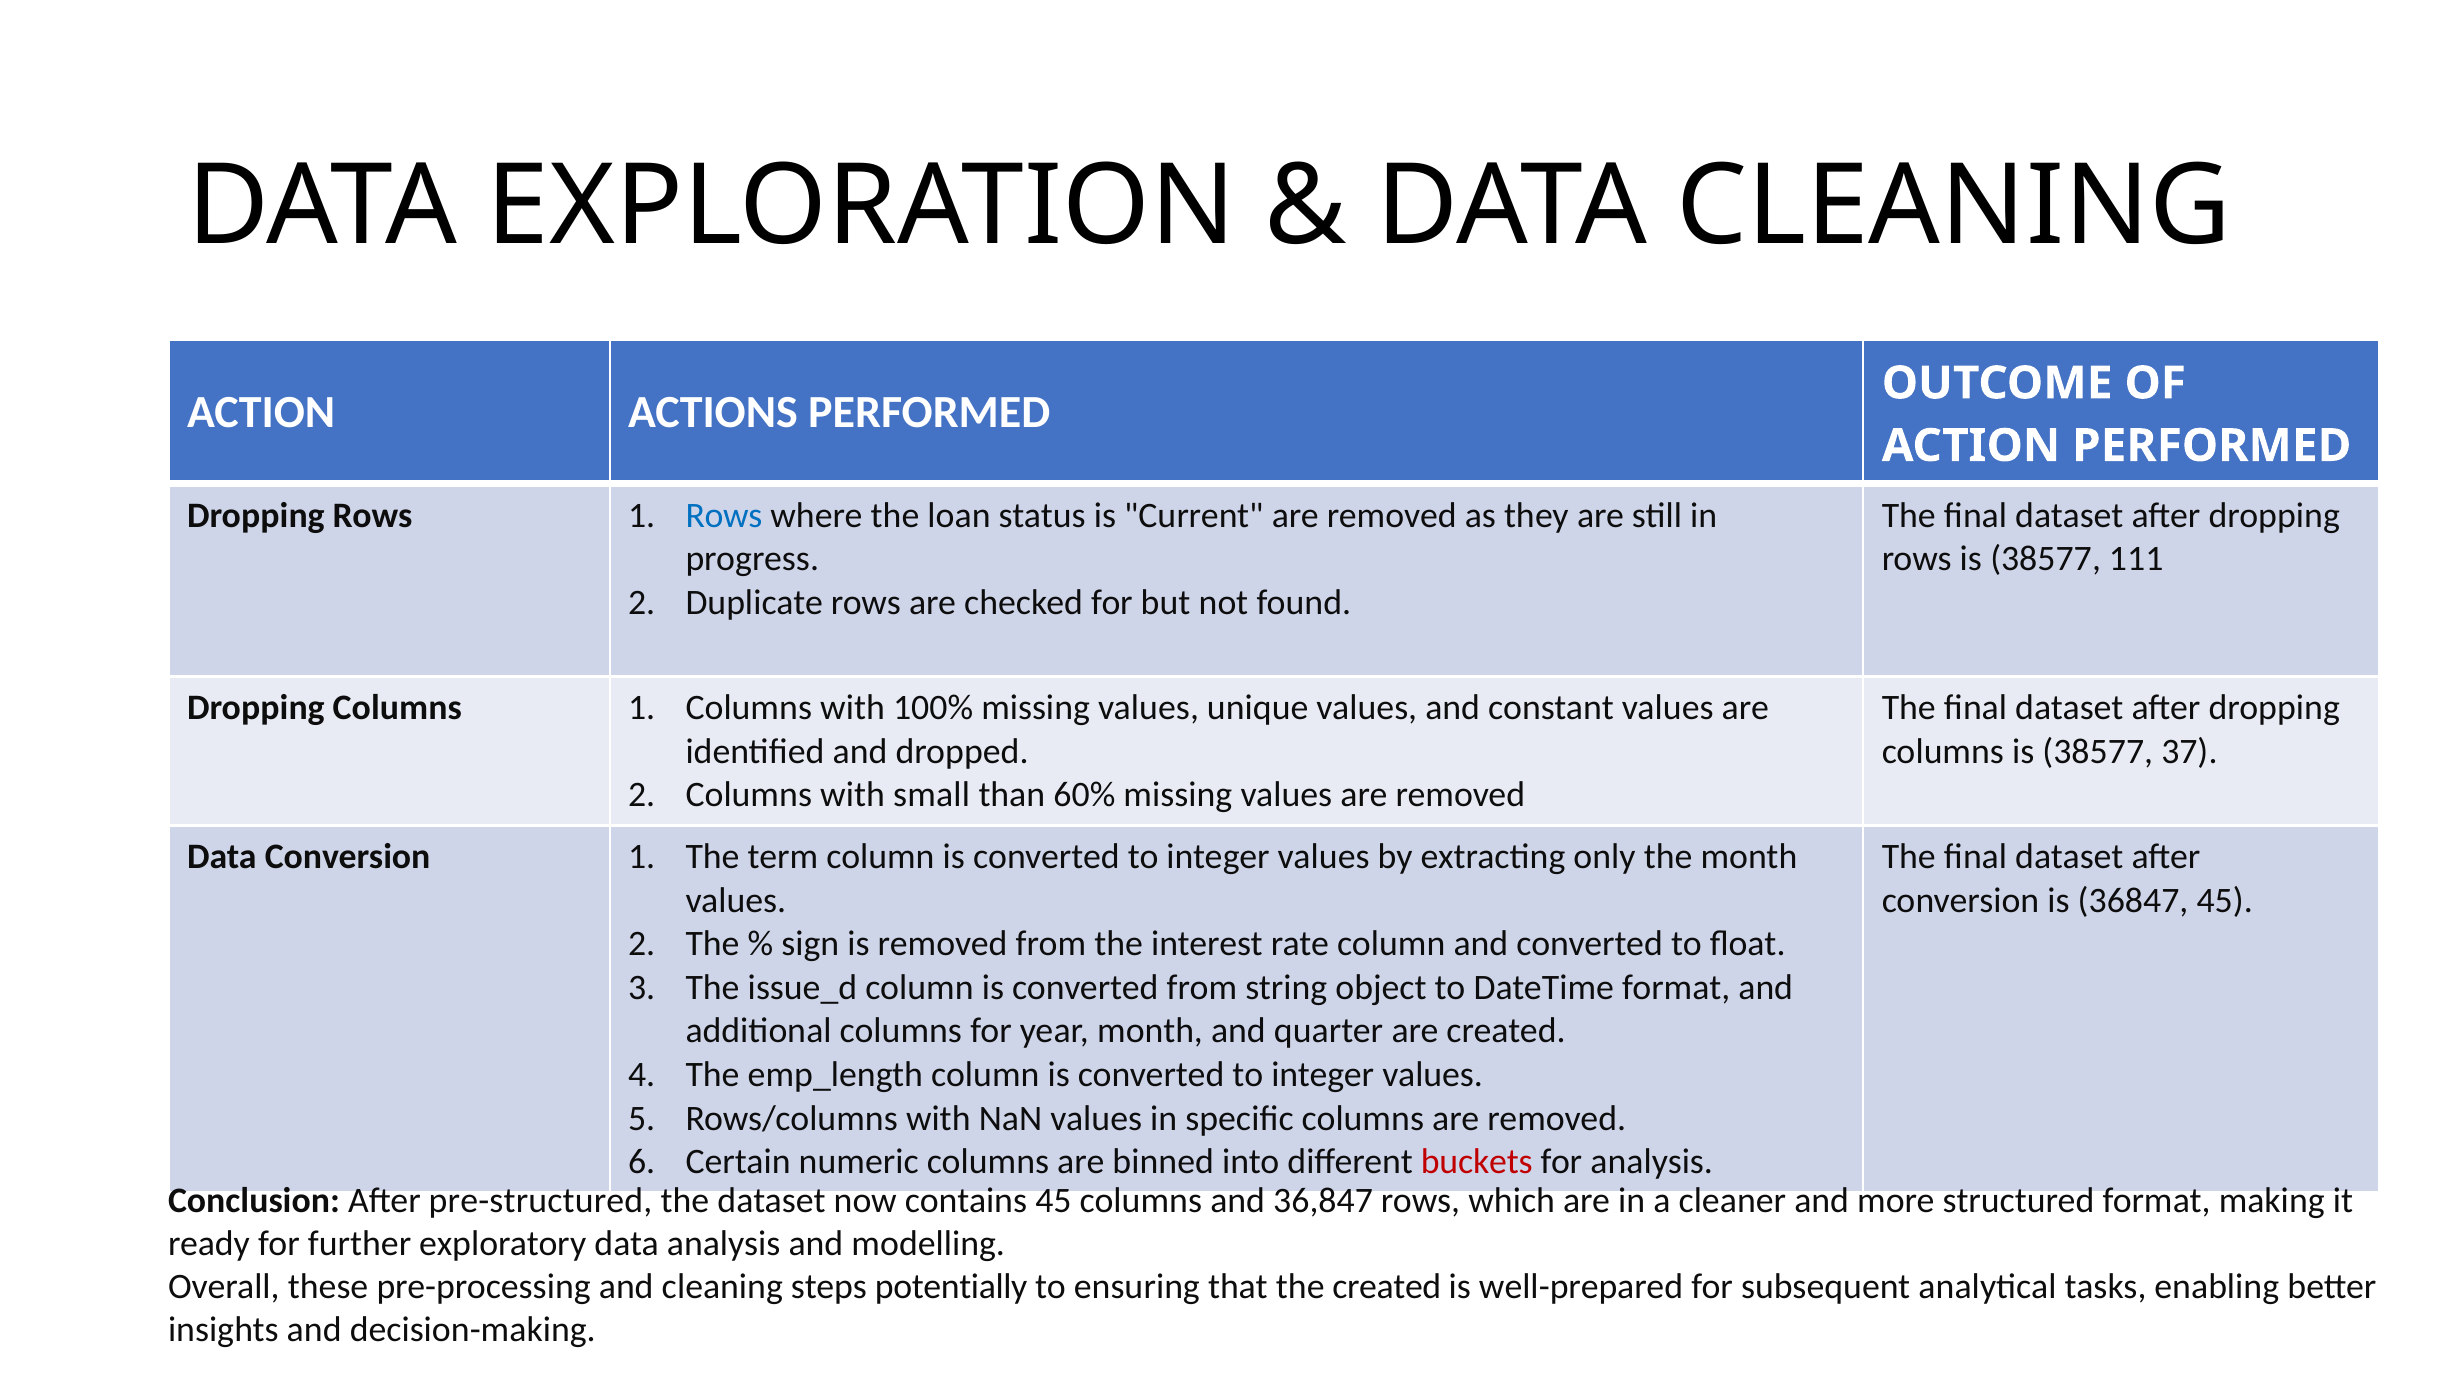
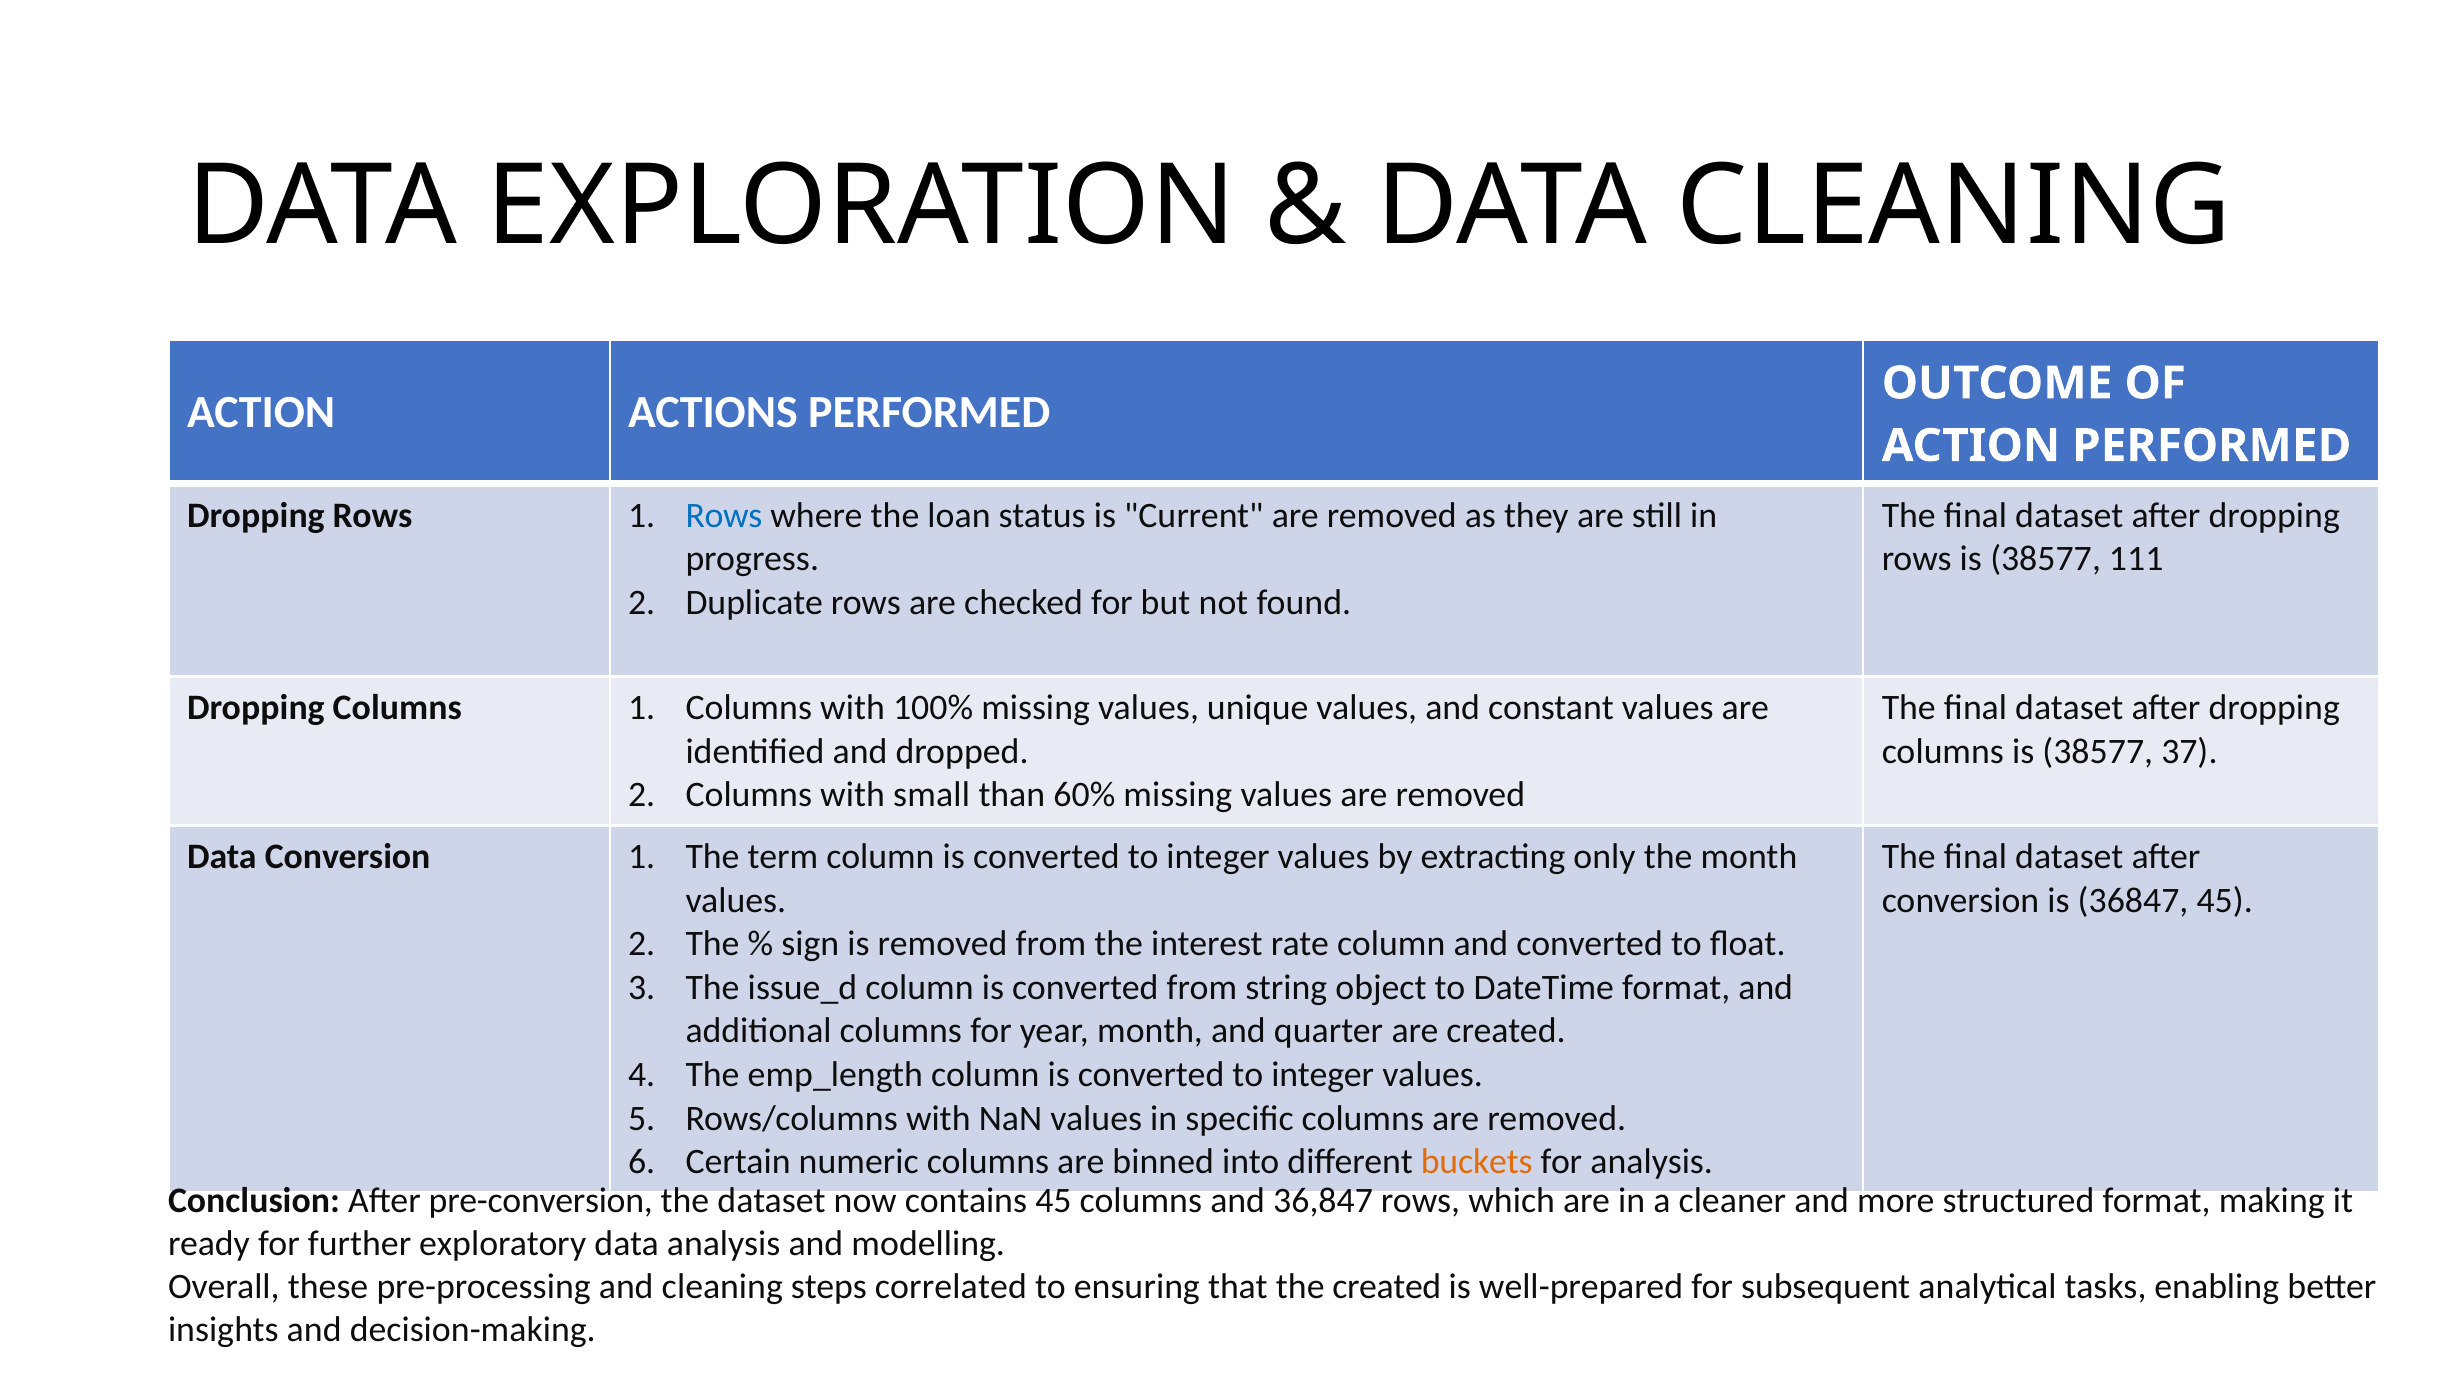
buckets colour: red -> orange (1477, 1162)
pre-structured: pre-structured -> pre-conversion (541, 1201)
potentially: potentially -> correlated (951, 1287)
